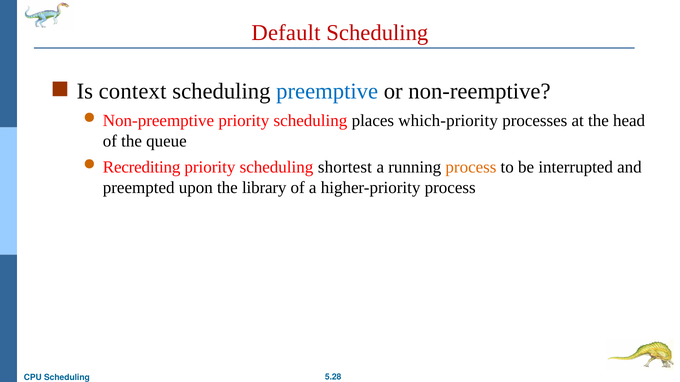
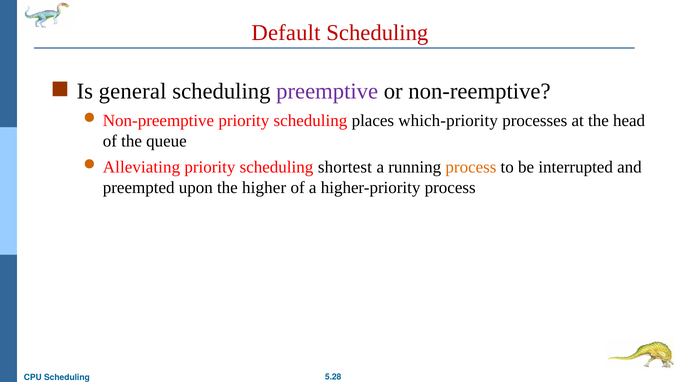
context: context -> general (133, 91)
preemptive colour: blue -> purple (327, 91)
Recrediting: Recrediting -> Alleviating (141, 168)
library: library -> higher (264, 188)
